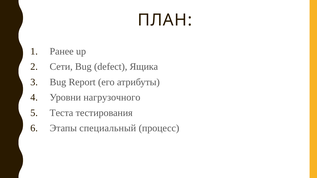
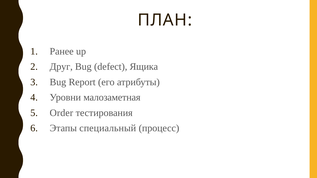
Сети: Сети -> Друг (61, 67)
нагрузочного: нагрузочного -> малозаметная (112, 98)
Теста: Теста -> Order (61, 113)
